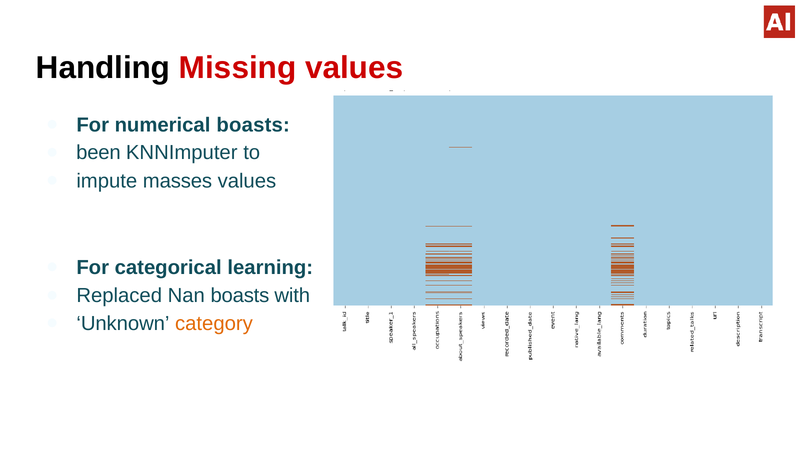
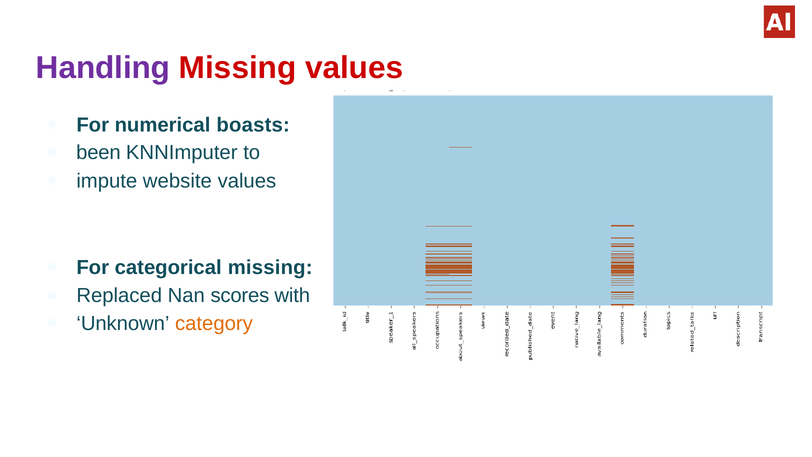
Handling colour: black -> purple (103, 68)
masses: masses -> website (177, 181)
categorical learning: learning -> missing (270, 268)
Nan boasts: boasts -> scores (240, 296)
